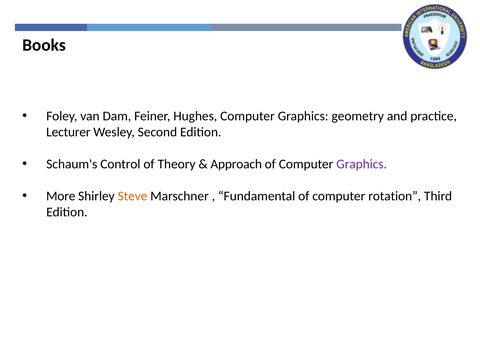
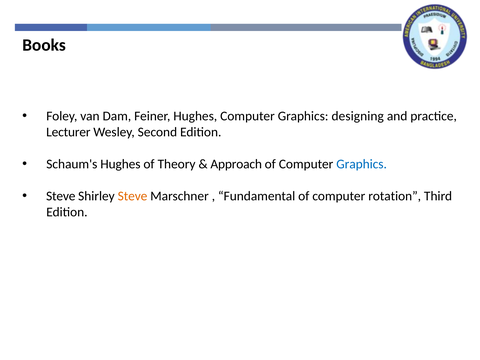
geometry: geometry -> designing (358, 116)
Schaum's Control: Control -> Hughes (120, 164)
Graphics colour: purple -> blue (362, 164)
More: More -> Steve (61, 196)
